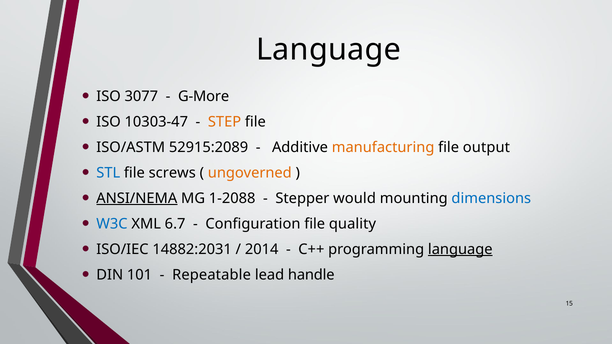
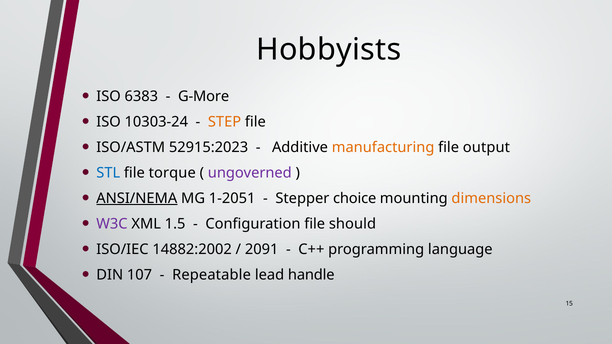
Language: Language -> Hobbyists (329, 50)
3077: 3077 -> 6383 (141, 97)
10303-47: 10303-47 -> 10303-24 (156, 122)
52915:2089: 52915:2089 -> 52915:2023 (209, 148)
screws: screws -> torque (172, 173)
ungoverned colour: orange -> purple (250, 173)
1-2088: 1-2088 -> 1-2051 (232, 199)
would: would -> choice (355, 199)
dimensions colour: blue -> orange (491, 199)
W3C colour: blue -> purple (112, 224)
6.7: 6.7 -> 1.5 (175, 224)
quality: quality -> should (352, 224)
14882:2031: 14882:2031 -> 14882:2002 (192, 250)
2014: 2014 -> 2091 (262, 250)
language underline: present -> none (460, 250)
101: 101 -> 107 (140, 275)
